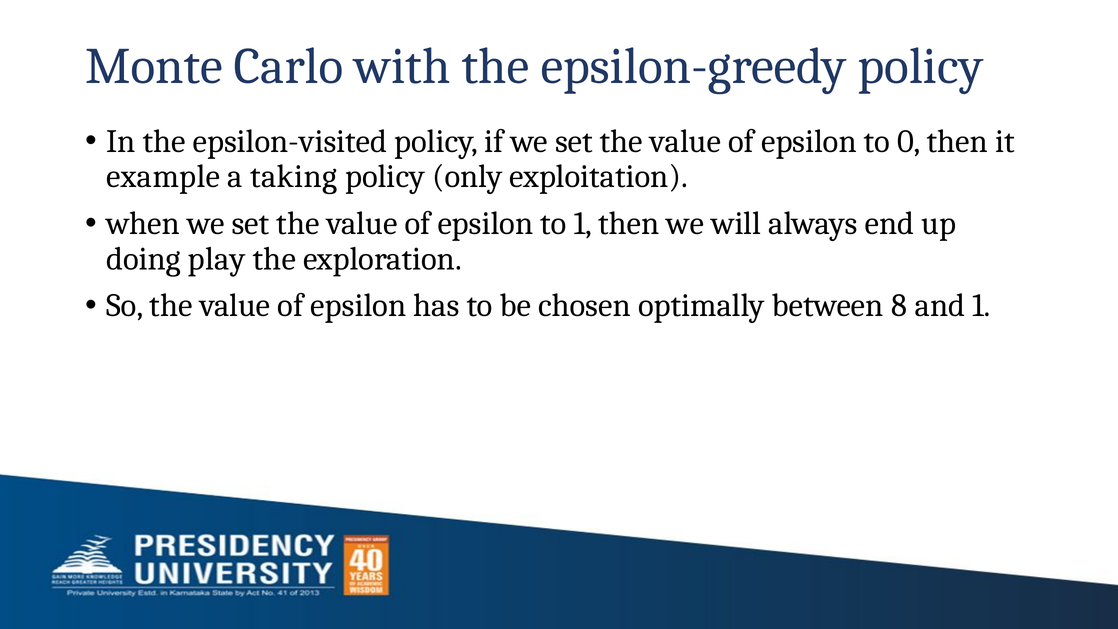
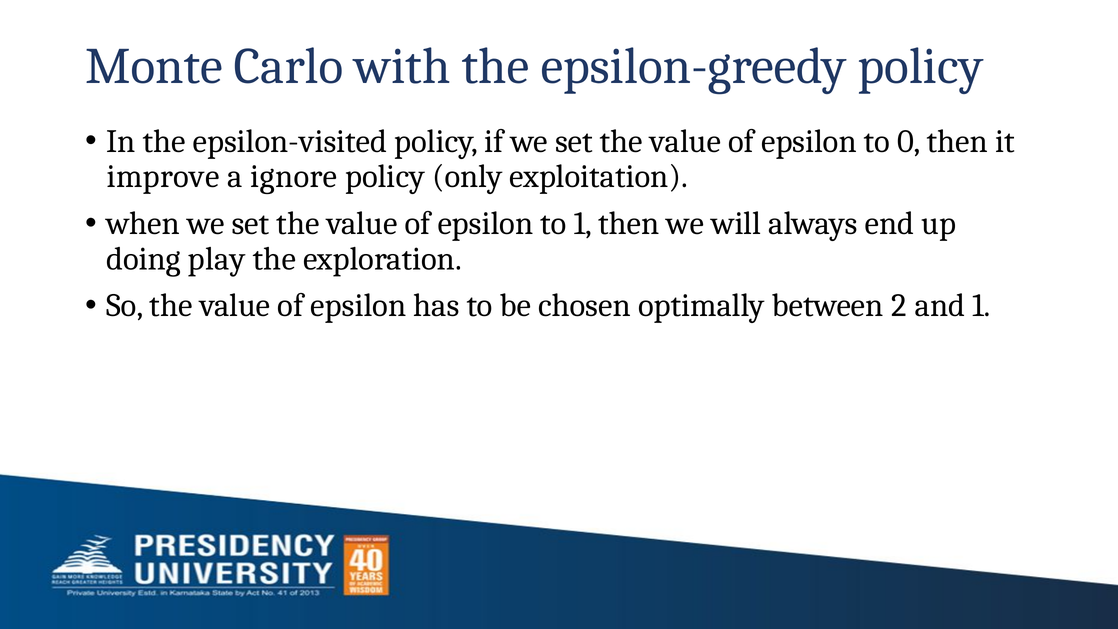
example: example -> improve (163, 177)
taking: taking -> ignore (294, 177)
8: 8 -> 2 (899, 306)
